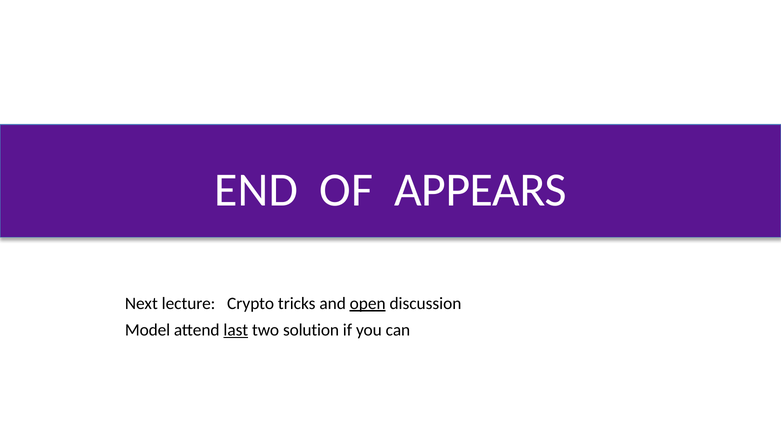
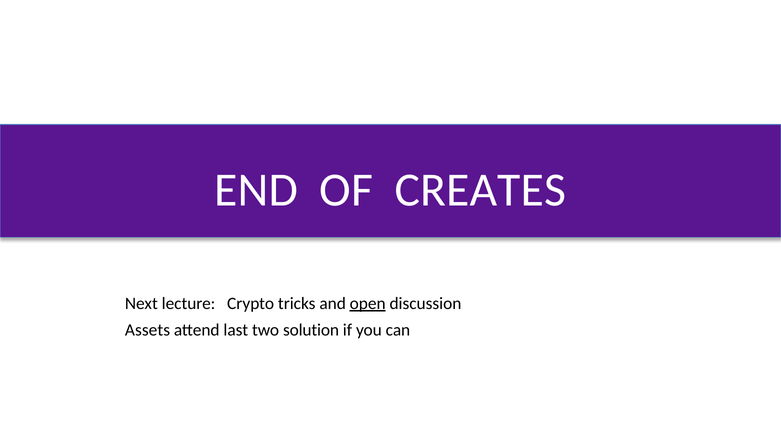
APPEARS: APPEARS -> CREATES (480, 190)
Model: Model -> Assets (147, 330)
last underline: present -> none (236, 330)
